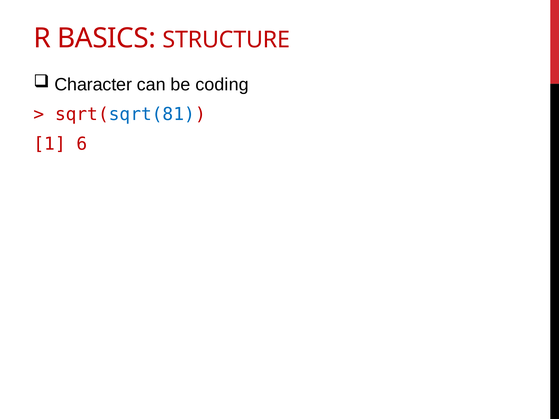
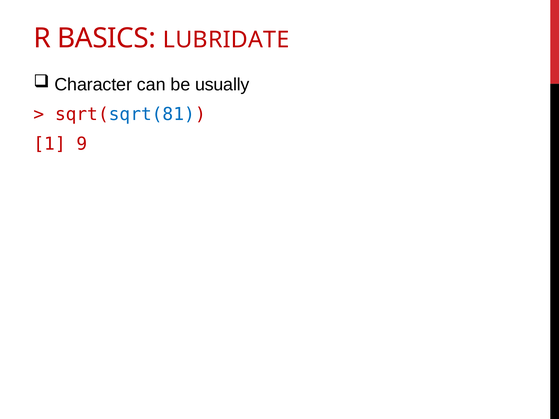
STRUCTURE: STRUCTURE -> LUBRIDATE (226, 40)
coding: coding -> usually (222, 85)
6: 6 -> 9 (82, 144)
